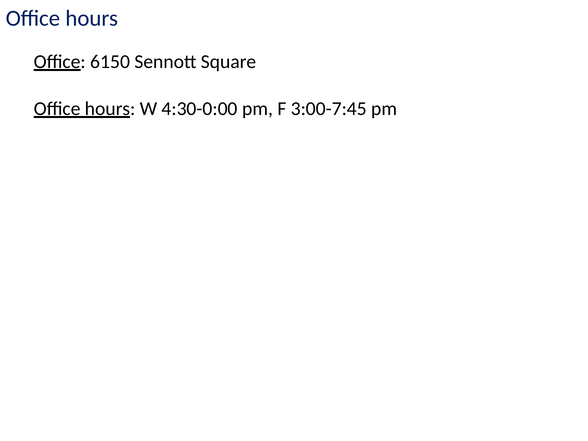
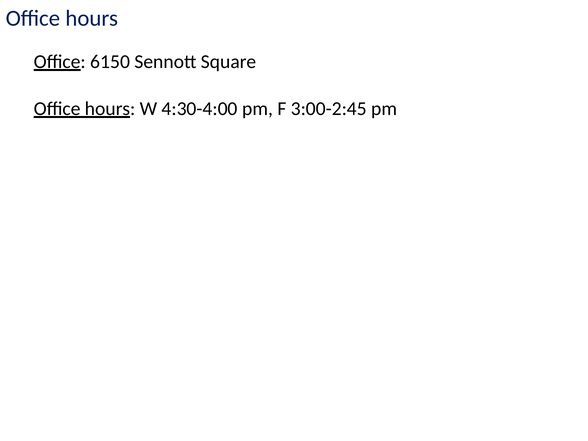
4:30-0:00: 4:30-0:00 -> 4:30-4:00 (200, 109)
3:00-7:45: 3:00-7:45 -> 3:00-2:45 (329, 109)
